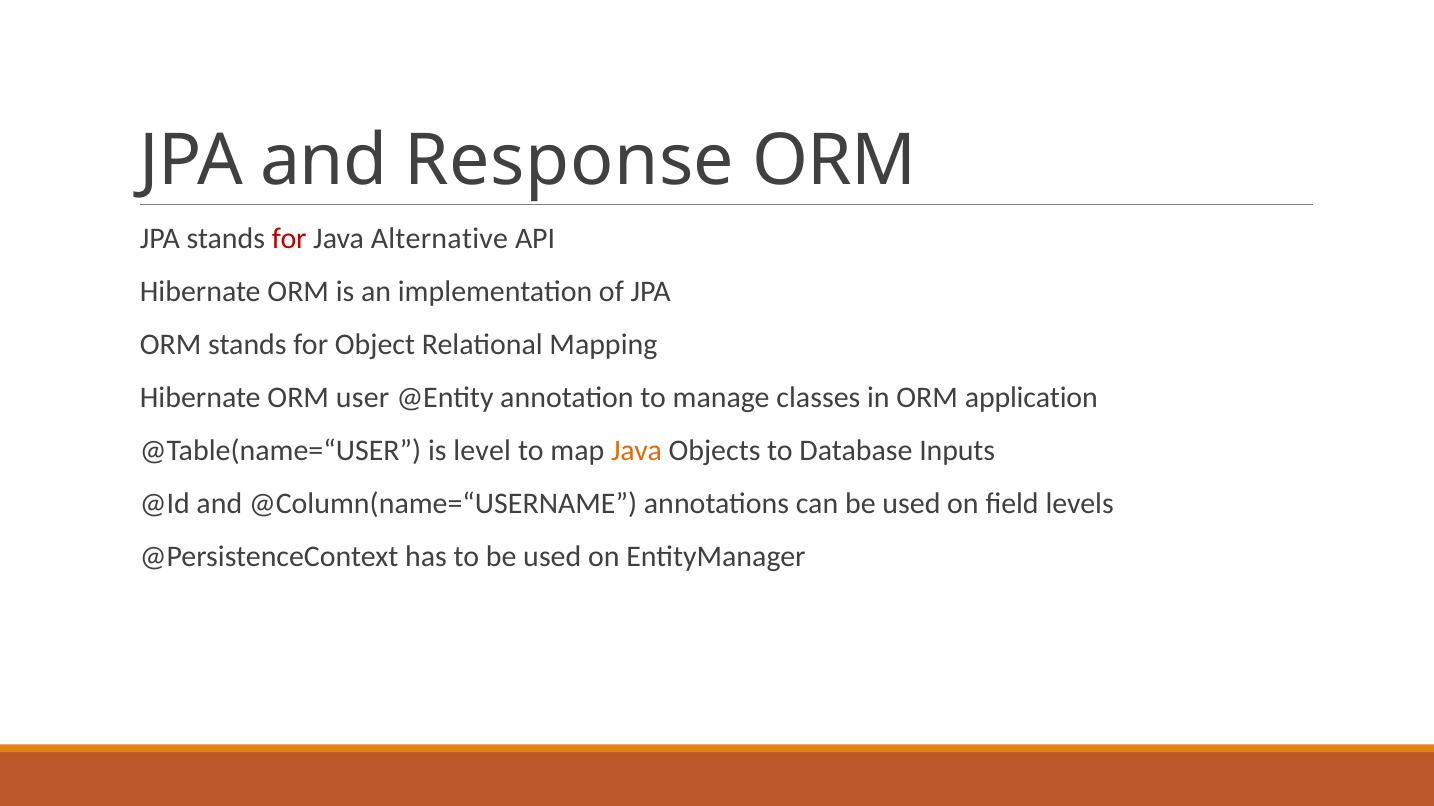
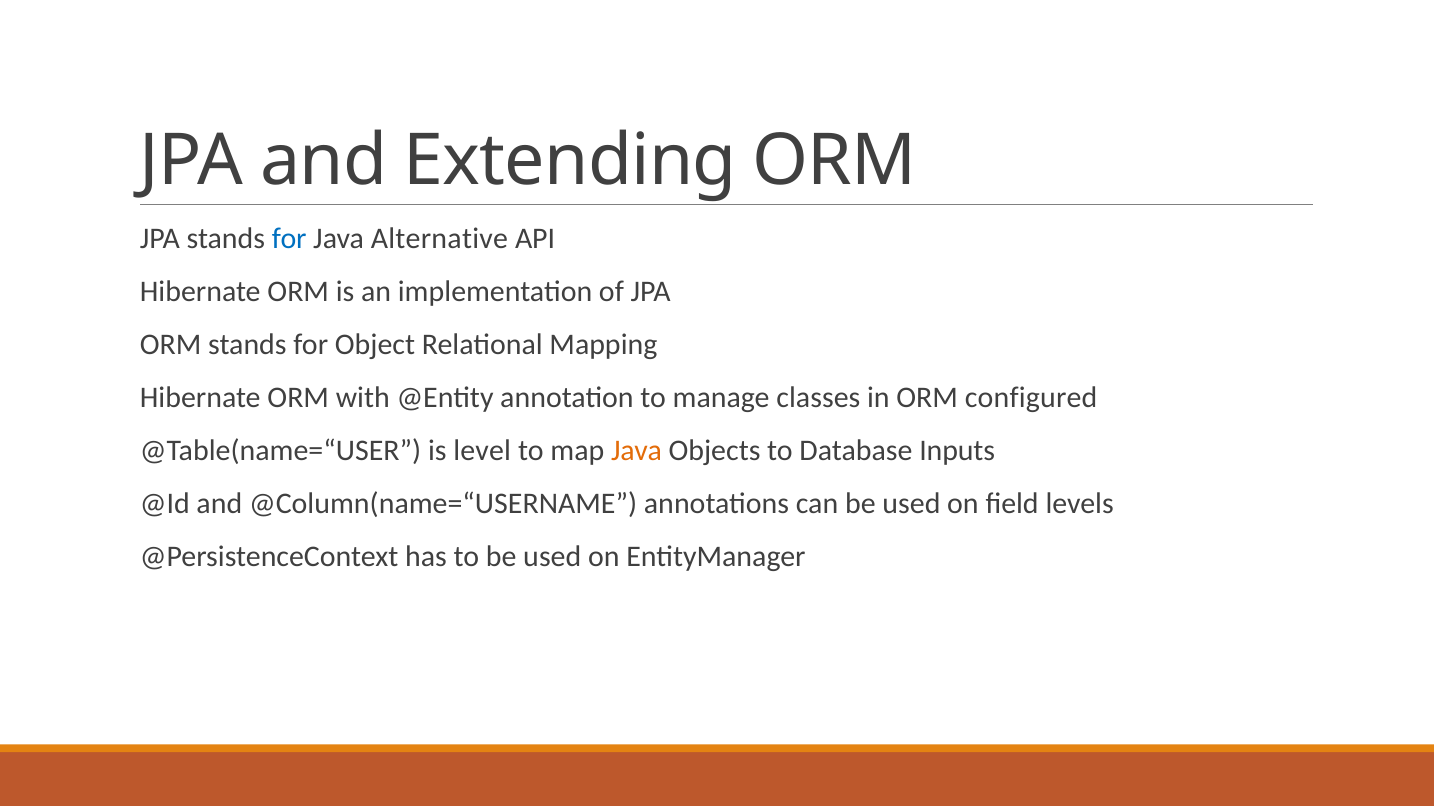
Response: Response -> Extending (570, 161)
for colour: red -> blue (289, 238)
user: user -> with (363, 398)
application: application -> configured (1031, 398)
